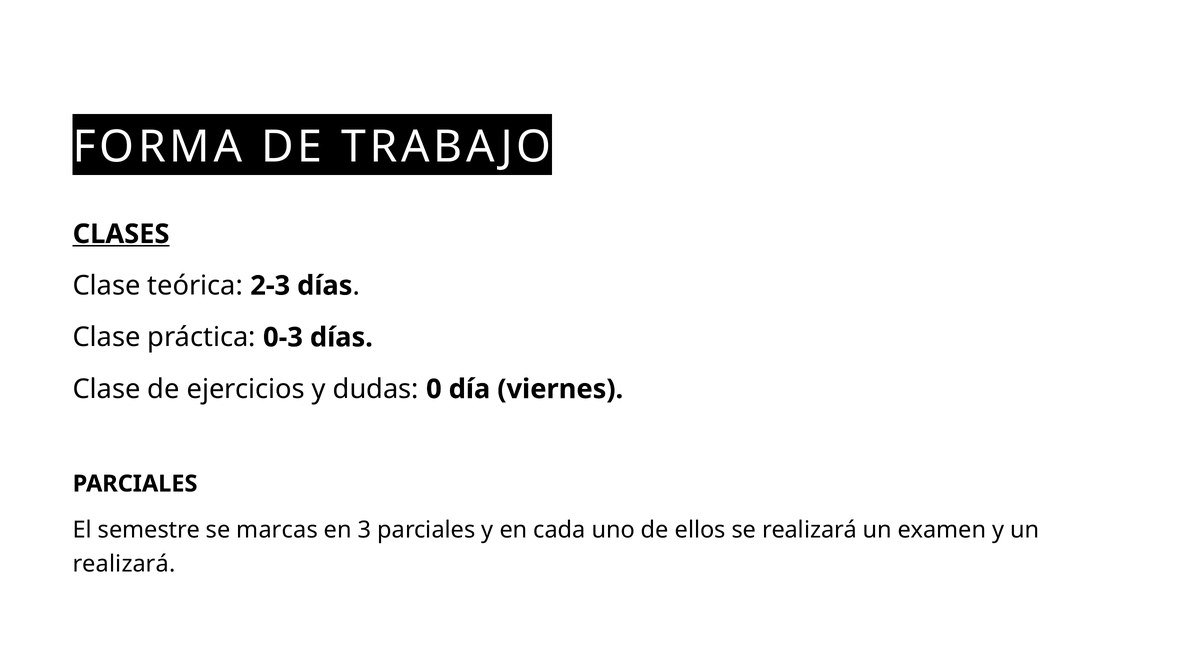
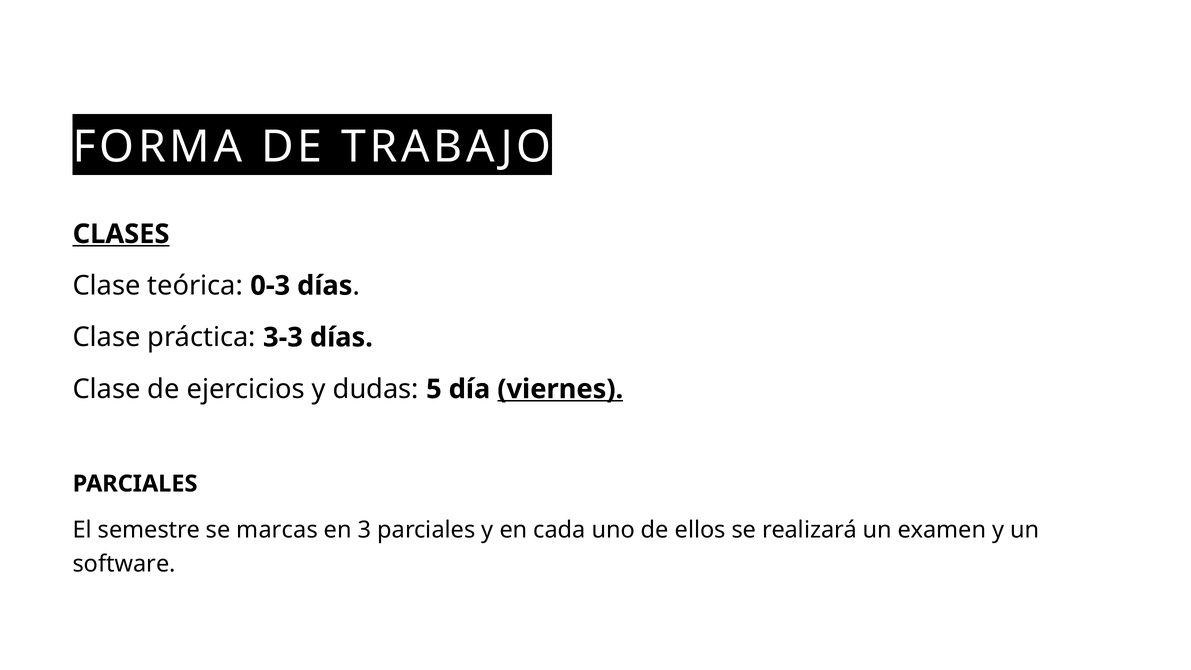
2-3: 2-3 -> 0-3 (270, 286)
0-3: 0-3 -> 3-3 (283, 337)
0: 0 -> 5 (434, 389)
viernes underline: none -> present (560, 389)
realizará: realizará -> software (124, 564)
